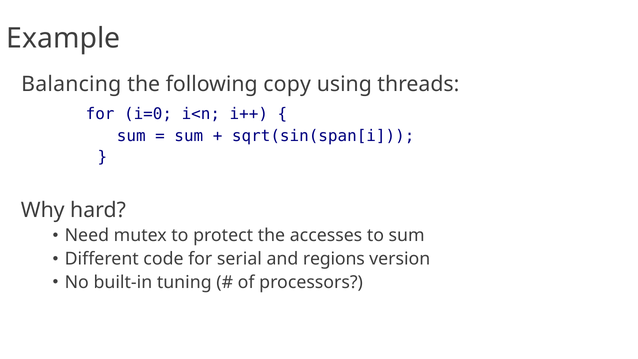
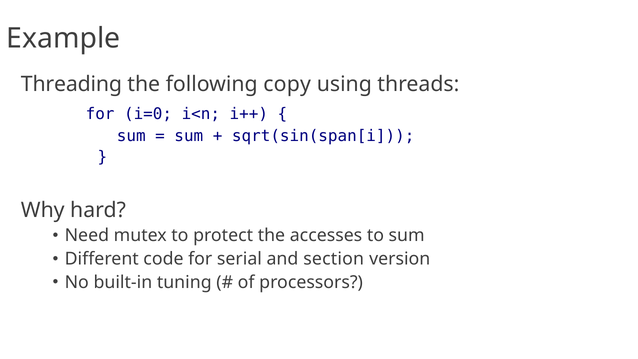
Balancing: Balancing -> Threading (71, 84)
regions: regions -> section (334, 259)
